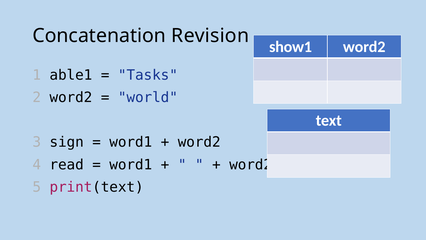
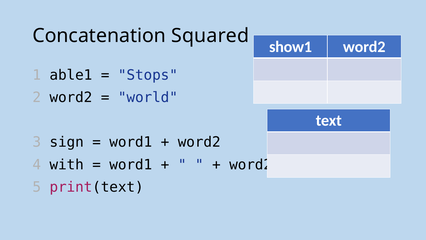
Revision: Revision -> Squared (210, 36)
Tasks: Tasks -> Stops (148, 75)
read: read -> with (67, 164)
